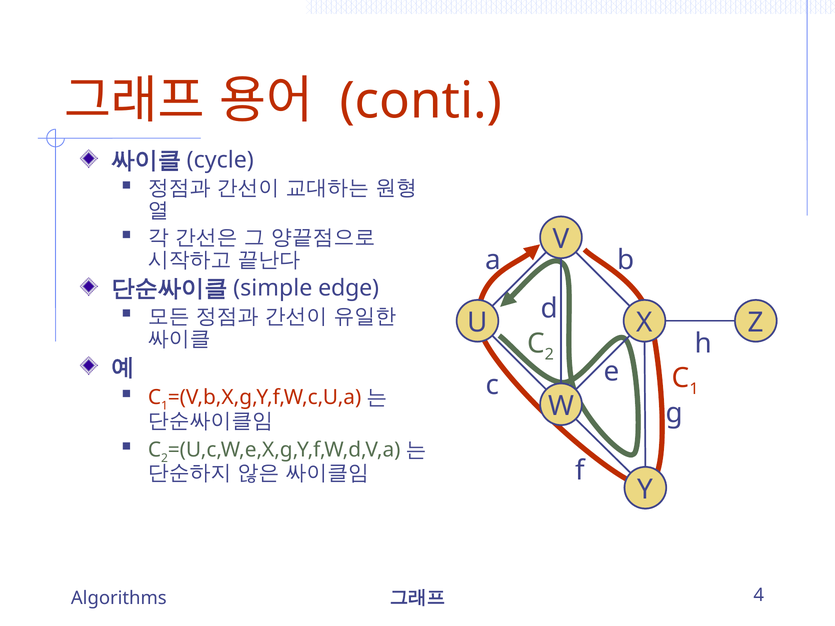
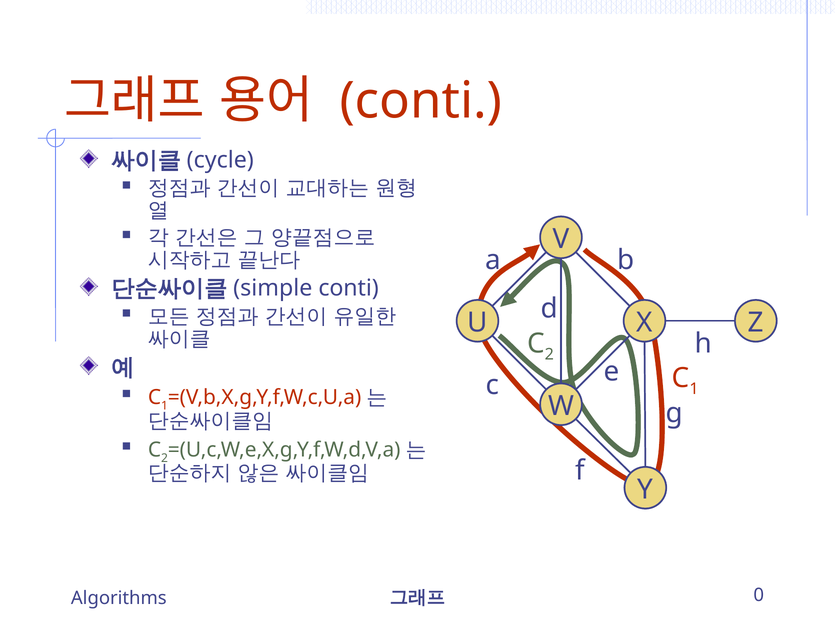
edge: edge -> conti (349, 288)
4: 4 -> 0 (759, 595)
